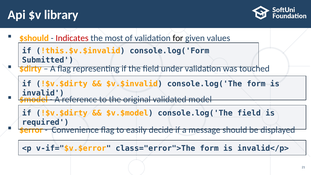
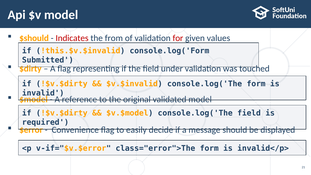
$v library: library -> model (61, 15)
most: most -> from (114, 38)
for colour: black -> red (178, 38)
